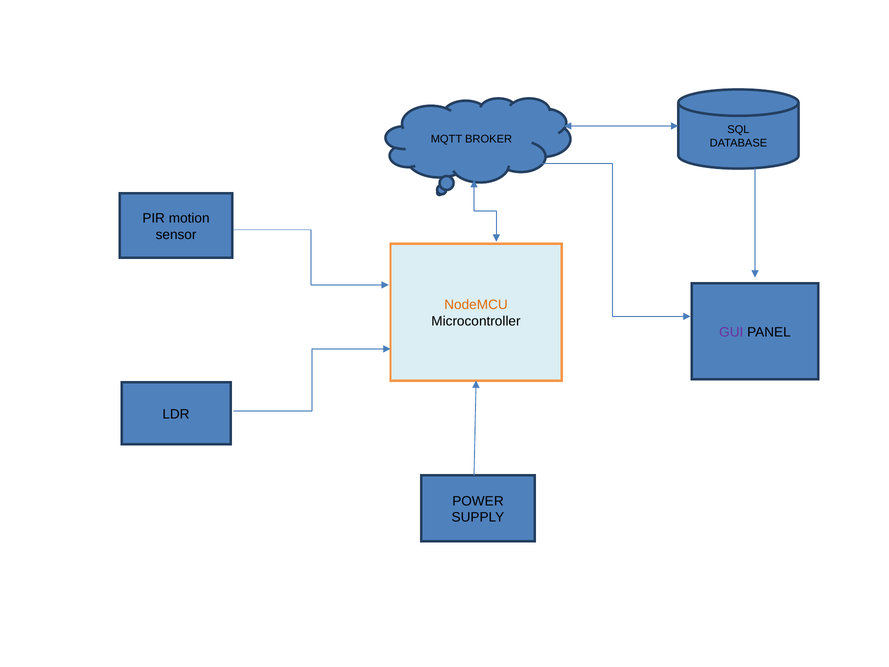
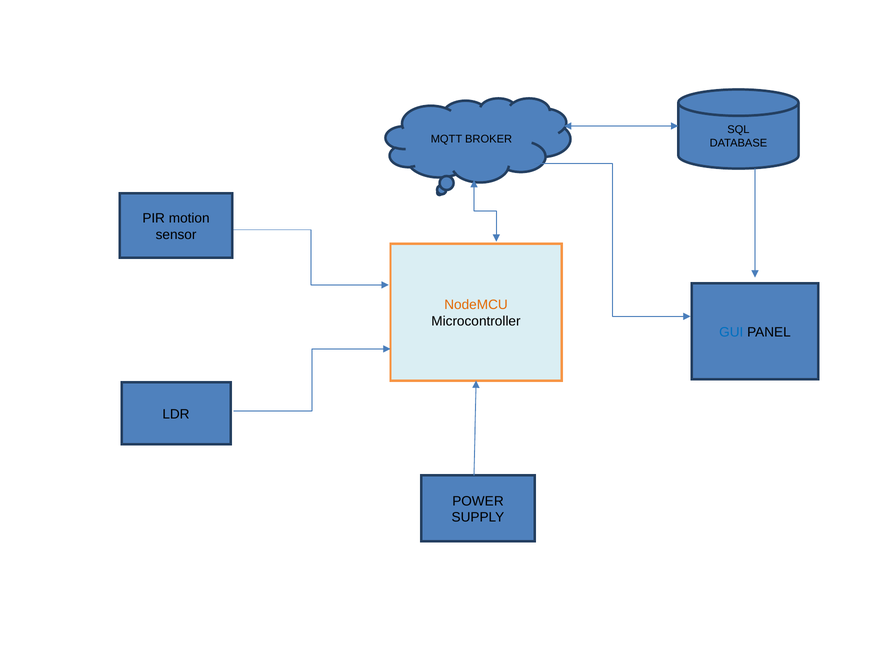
GUI colour: purple -> blue (731, 332)
